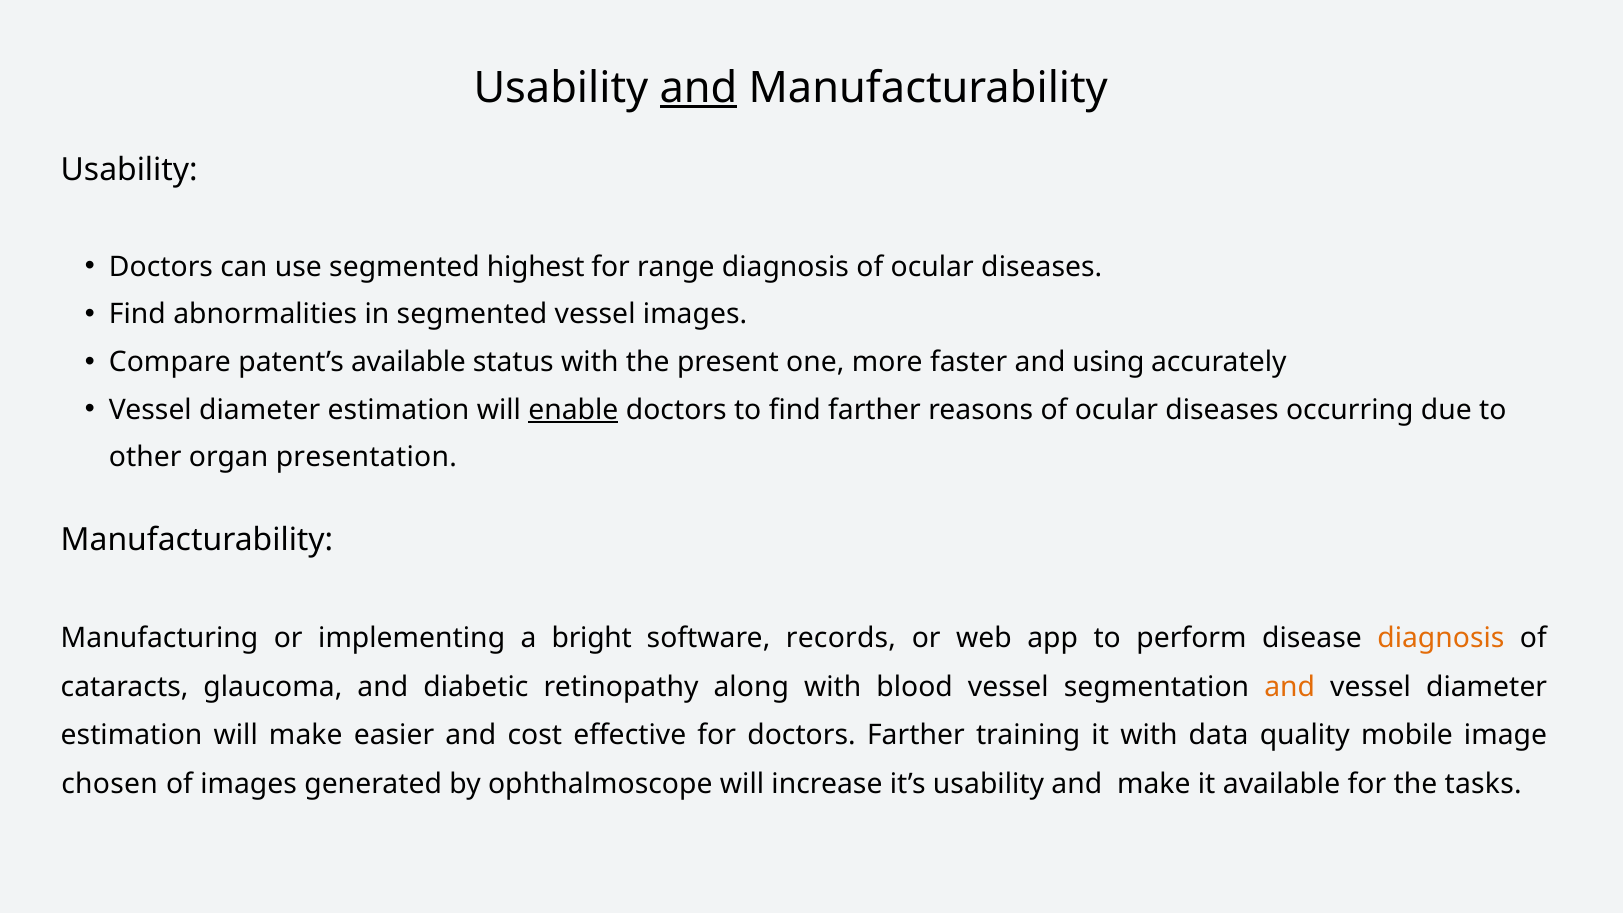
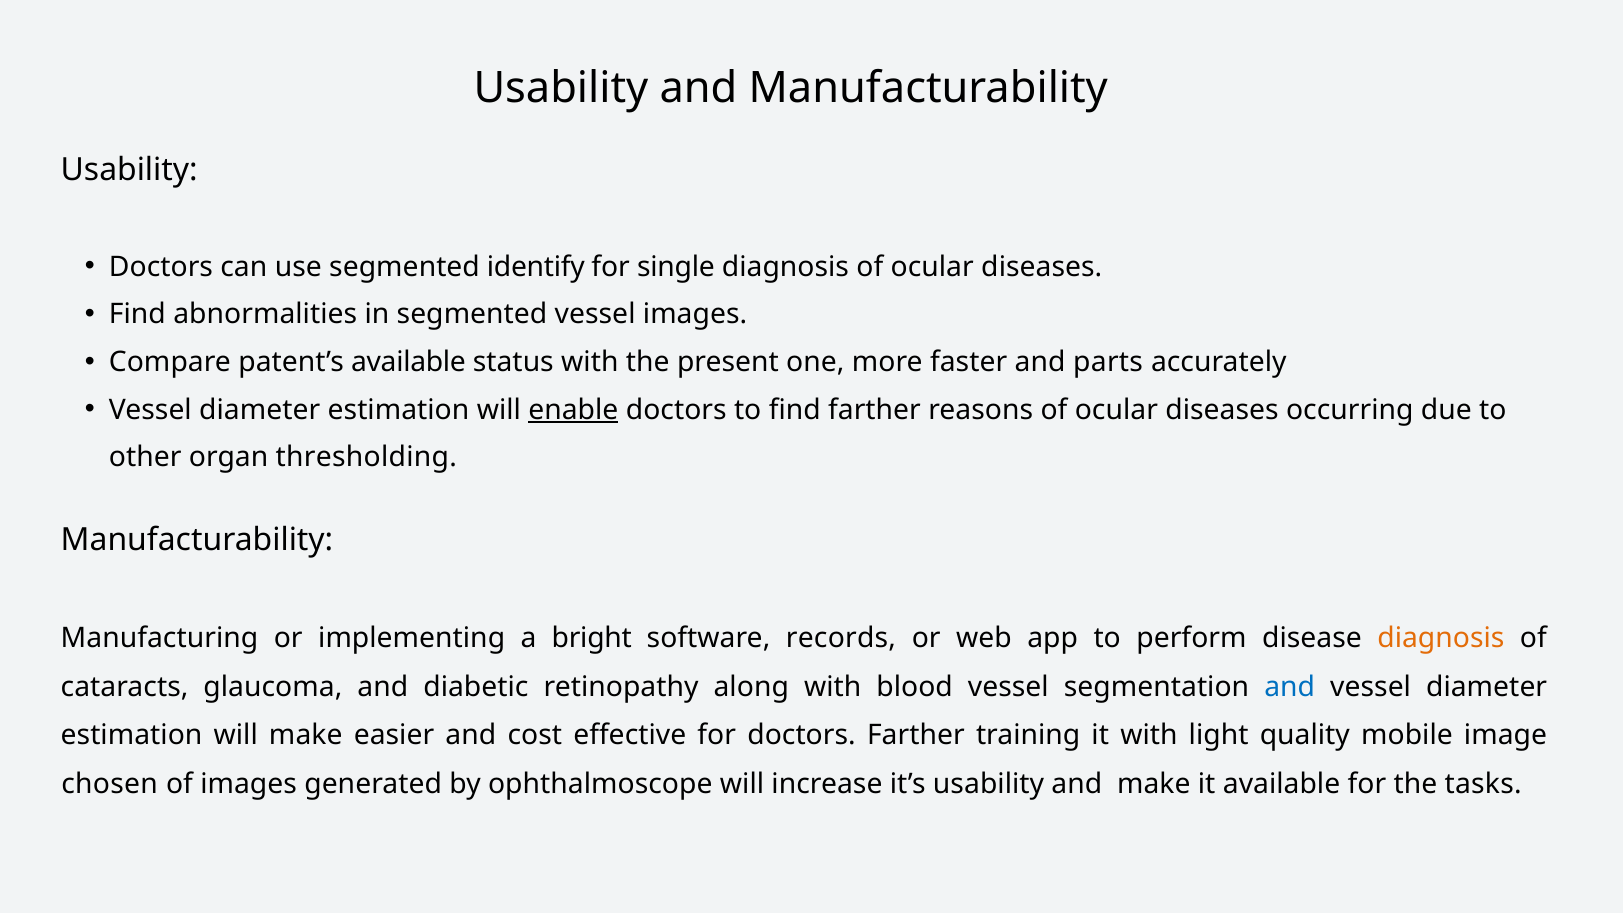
and underline: present -> none (698, 88)
highest: highest -> identify (536, 267)
range: range -> single (676, 267)
using: using -> parts (1108, 362)
presentation: presentation -> thresholding (366, 458)
and colour: orange -> blue (1290, 687)
data: data -> light (1219, 735)
